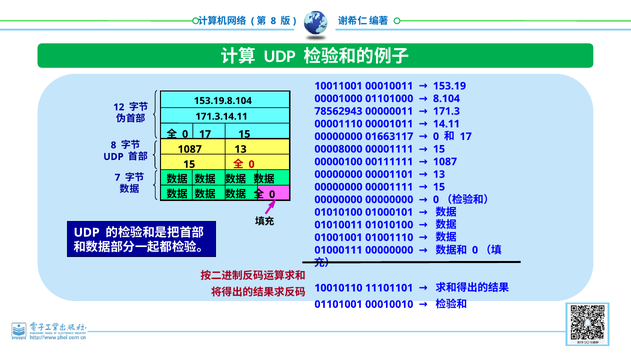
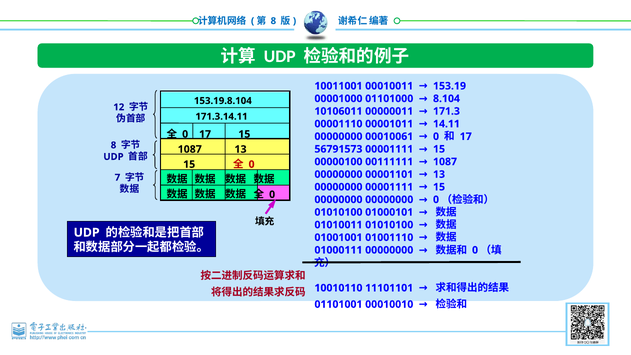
78562943: 78562943 -> 10106011 (338, 111)
01663117: 01663117 -> 00010061 (389, 136)
00008000: 00008000 -> 56791573 (338, 149)
